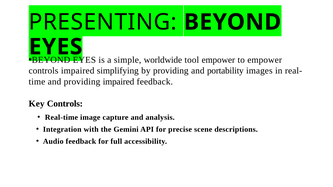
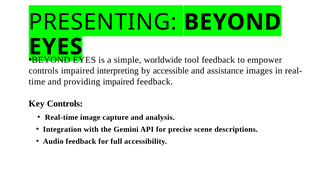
tool empower: empower -> feedback (218, 60)
simplifying: simplifying -> interpreting (118, 71)
by providing: providing -> accessible (171, 71)
portability: portability -> assistance (225, 71)
